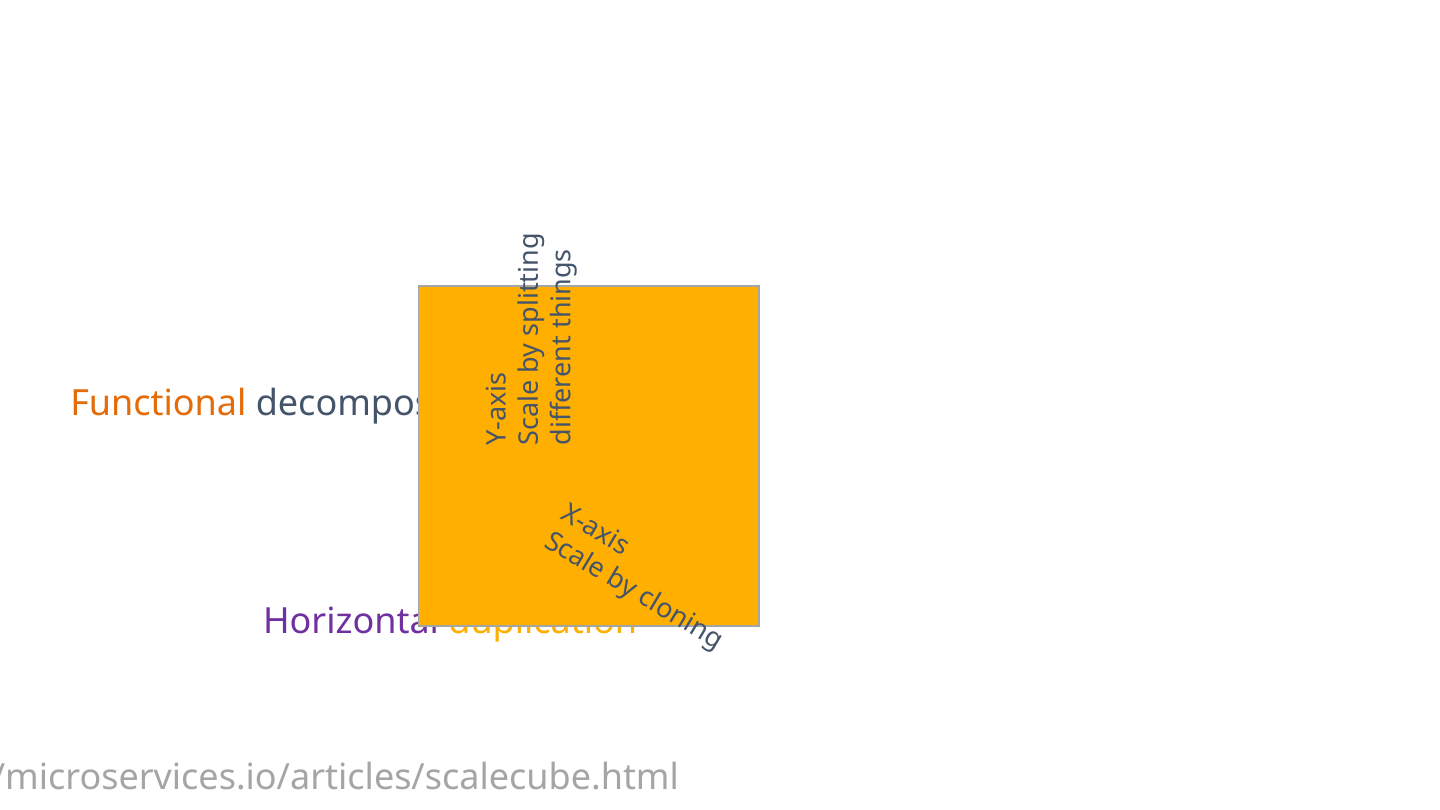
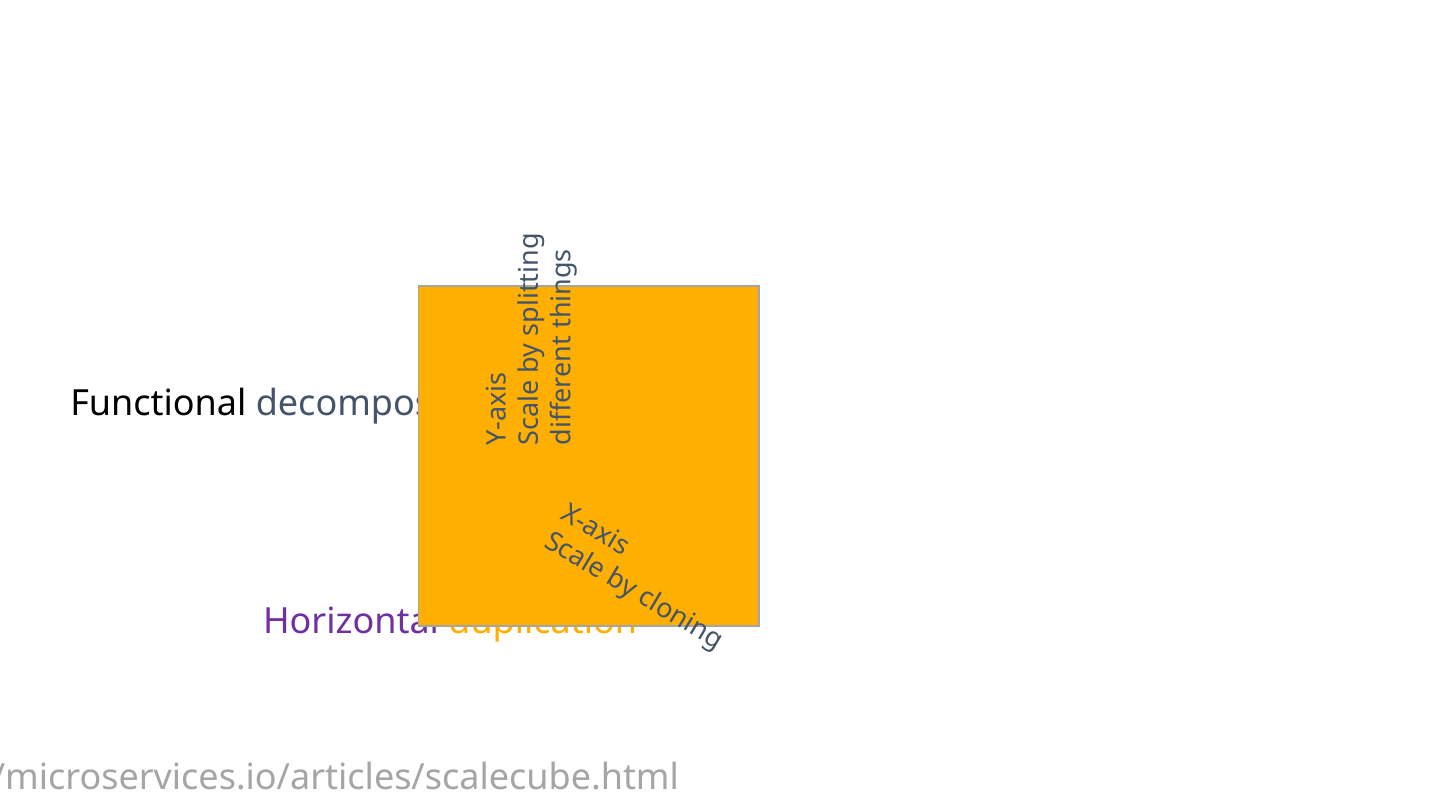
Functional colour: orange -> black (158, 403)
